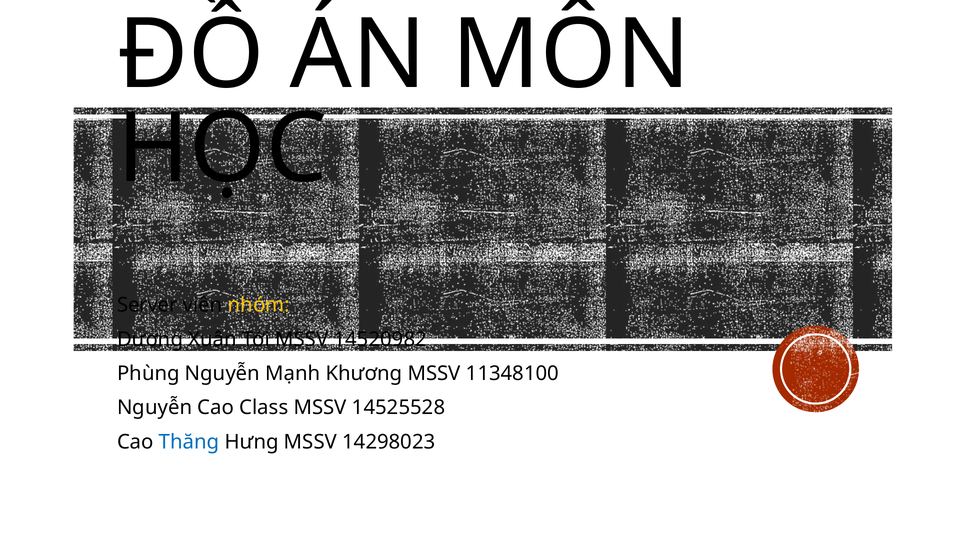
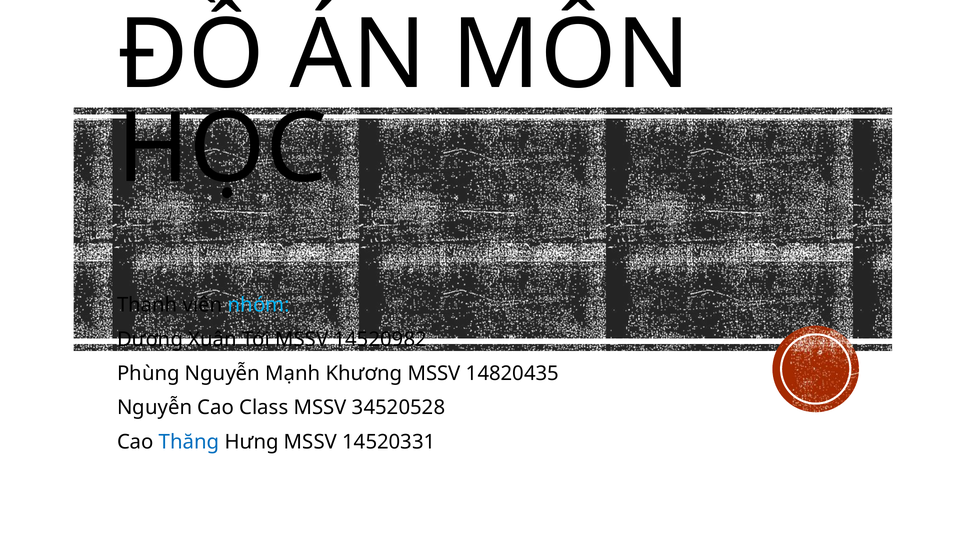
Server: Server -> Thanh (147, 305)
nhóm colour: yellow -> light blue (259, 305)
11348100: 11348100 -> 14820435 (512, 374)
14525528: 14525528 -> 34520528 (399, 408)
14298023: 14298023 -> 14520331 (389, 442)
